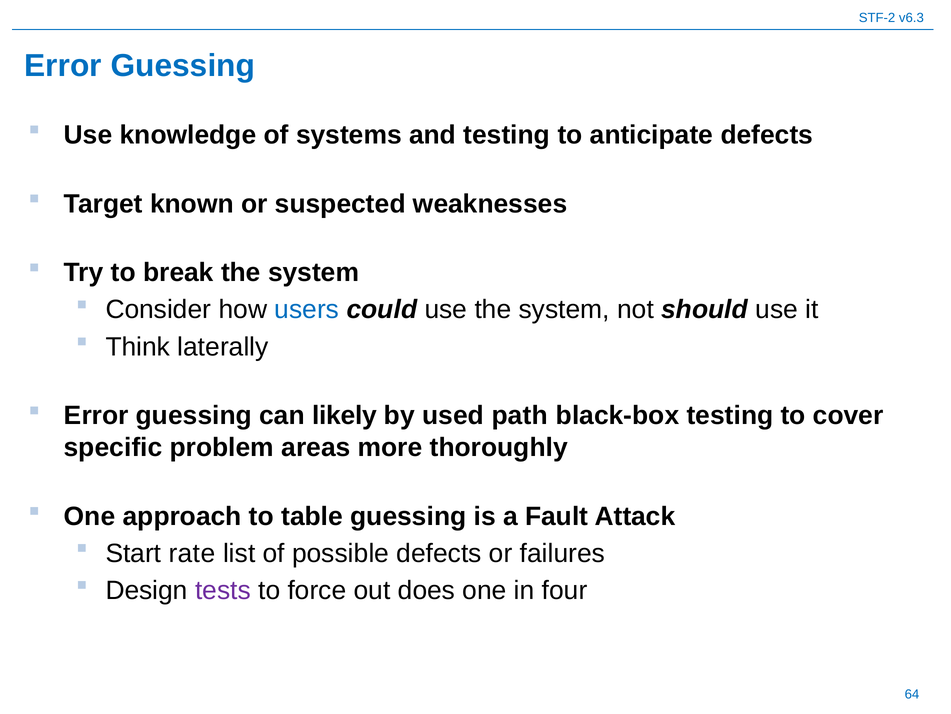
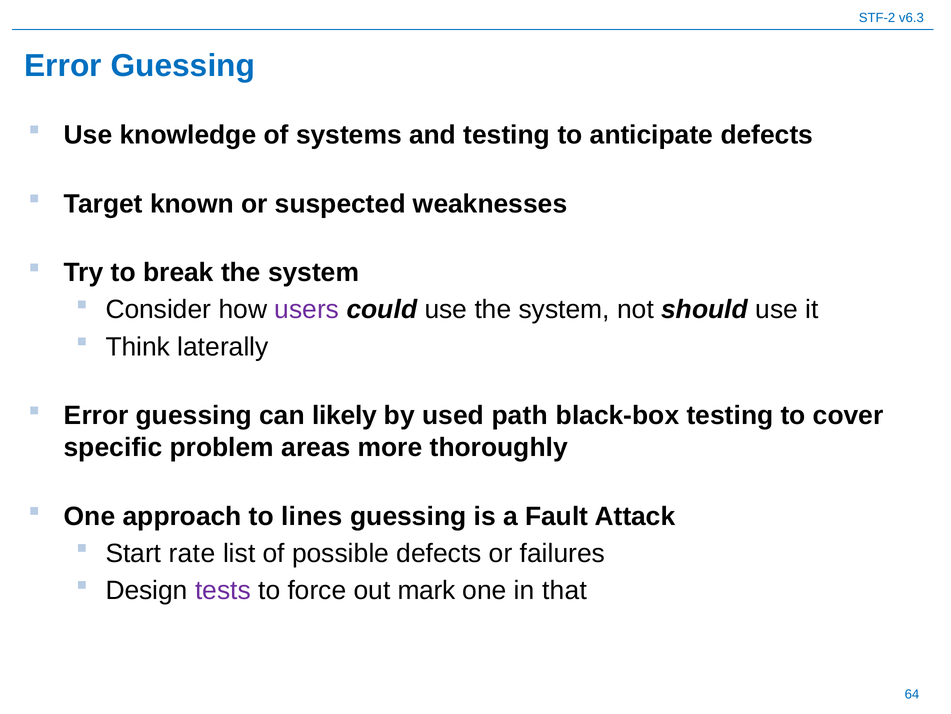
users colour: blue -> purple (307, 309)
table: table -> lines (312, 516)
does: does -> mark (427, 590)
four: four -> that (565, 590)
